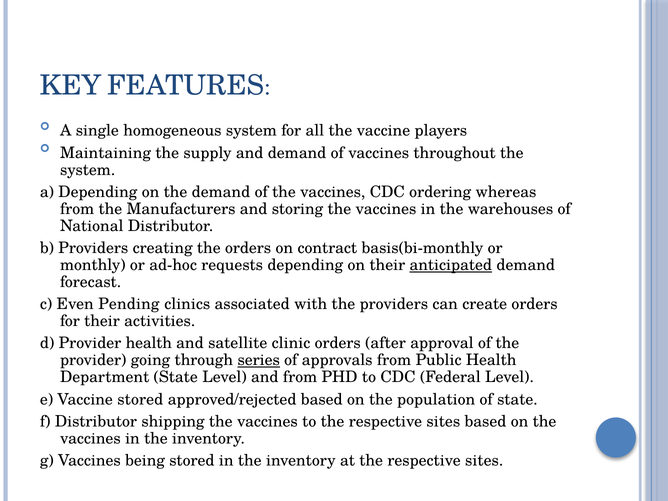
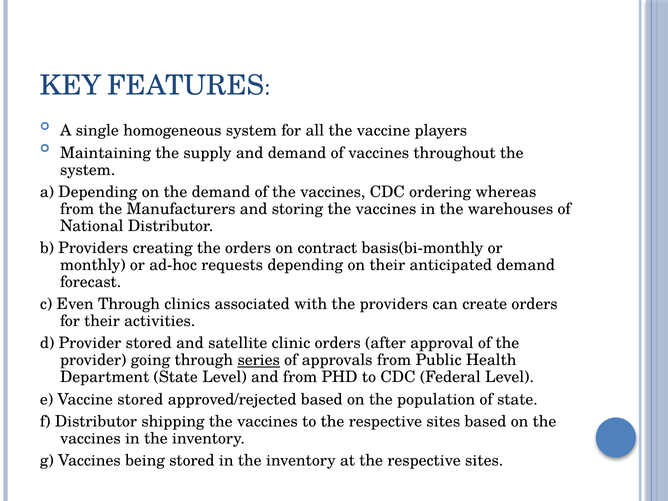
anticipated underline: present -> none (451, 265)
Even Pending: Pending -> Through (129, 304)
Provider health: health -> stored (149, 343)
